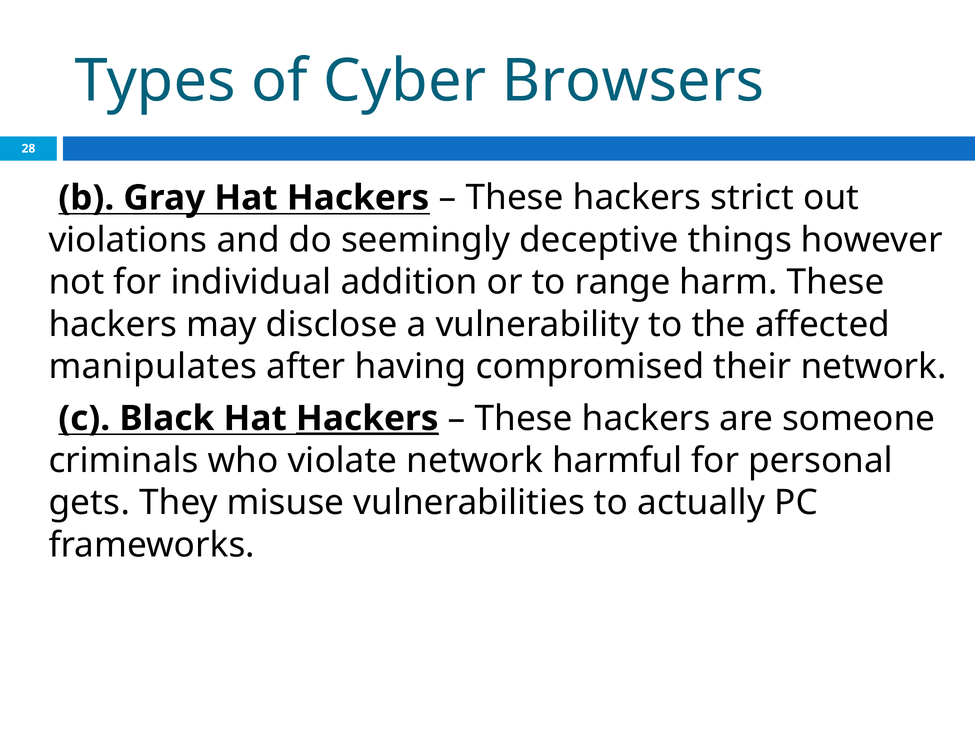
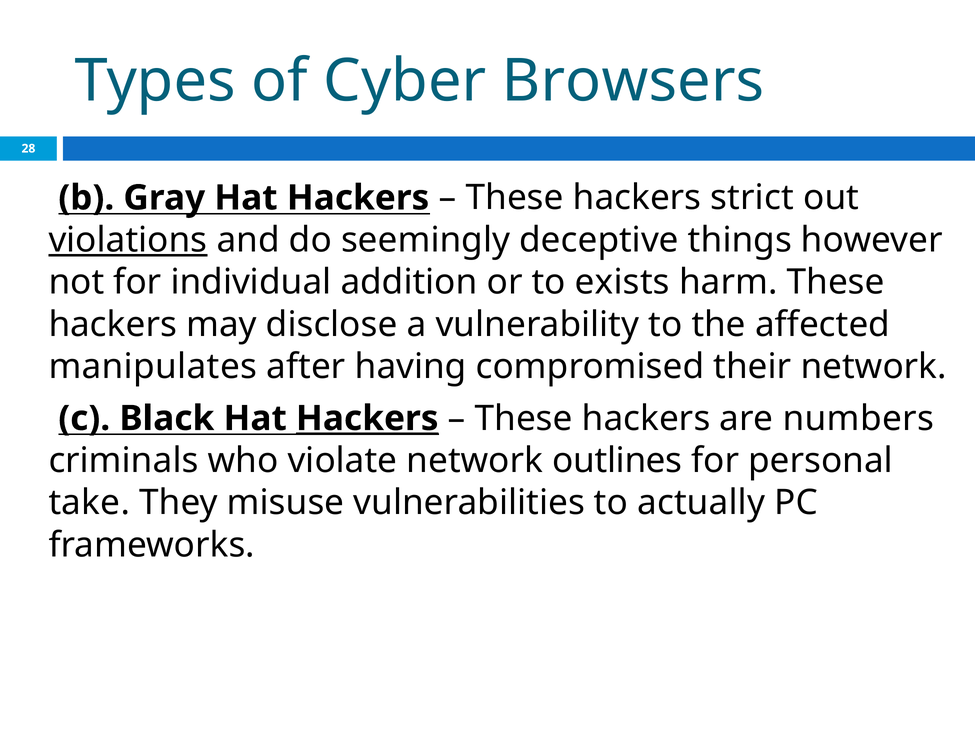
violations underline: none -> present (128, 240)
range: range -> exists (622, 282)
someone: someone -> numbers (858, 419)
harmful: harmful -> outlines (617, 461)
gets: gets -> take (89, 503)
